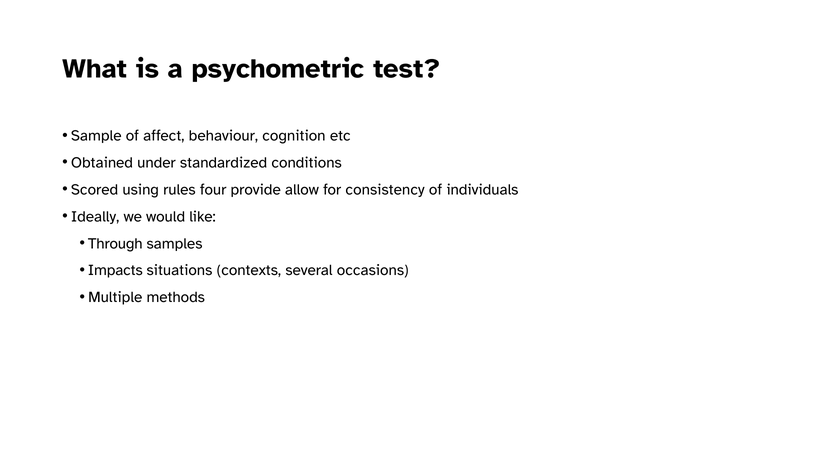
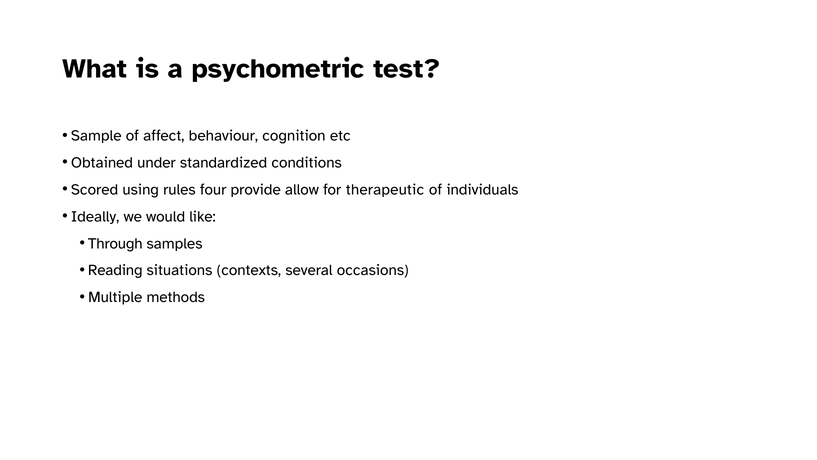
consistency: consistency -> therapeutic (385, 189)
Impacts: Impacts -> Reading (115, 270)
